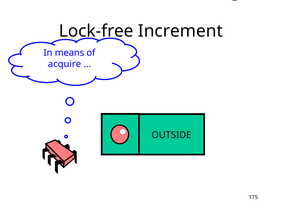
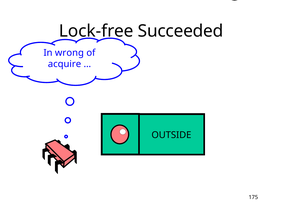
Increment: Increment -> Succeeded (181, 31)
means: means -> wrong (69, 53)
